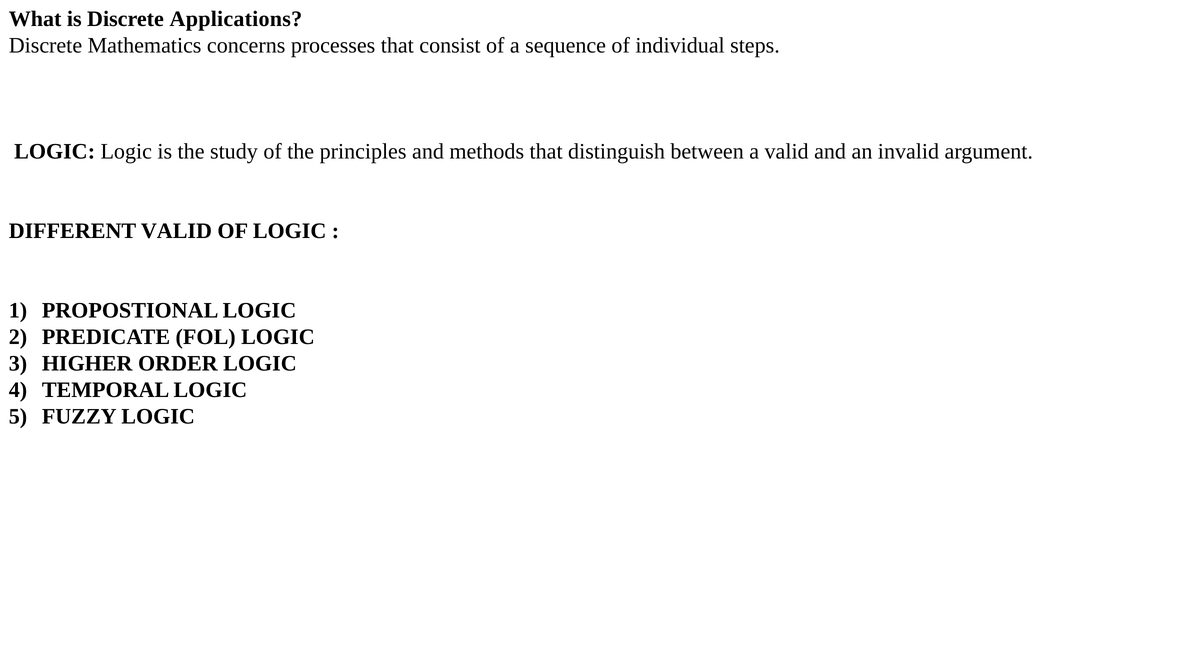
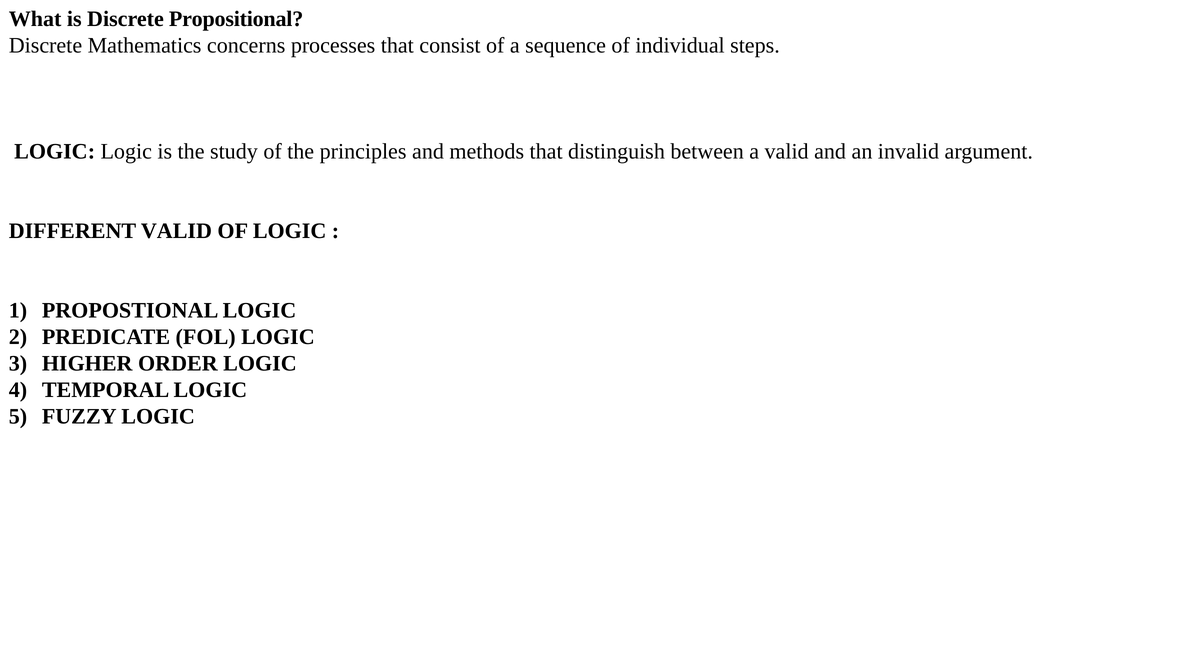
Applications: Applications -> Propositional (236, 19)
